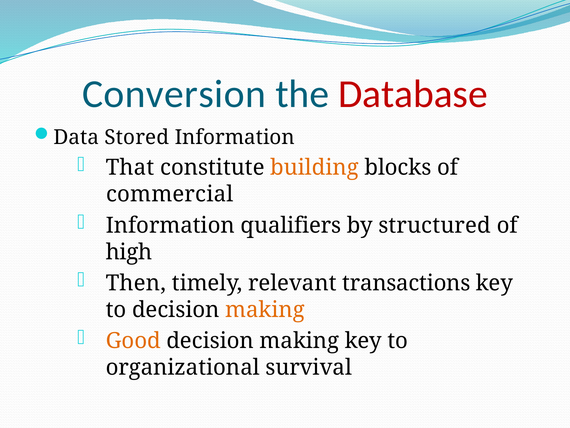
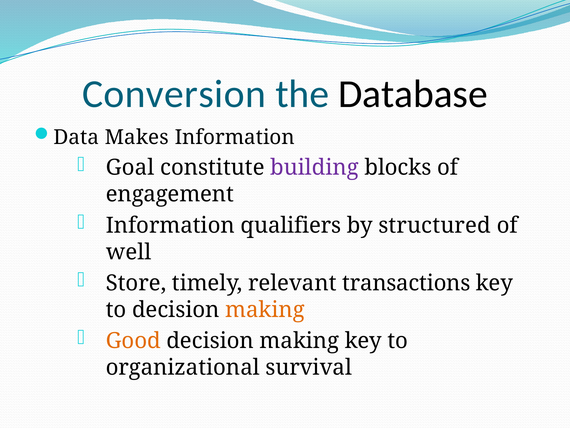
Database colour: red -> black (413, 94)
Stored: Stored -> Makes (137, 137)
That: That -> Goal (130, 167)
building colour: orange -> purple (314, 167)
commercial: commercial -> engagement (170, 194)
high: high -> well (129, 252)
Then: Then -> Store (136, 283)
